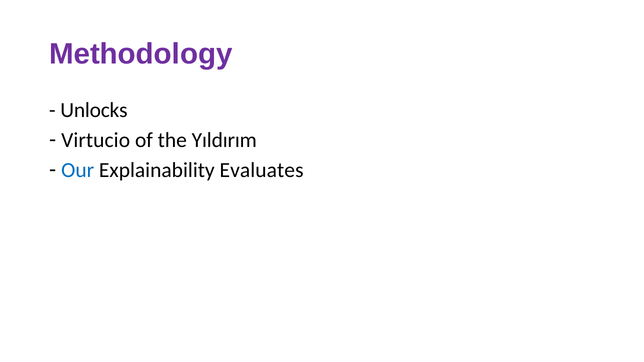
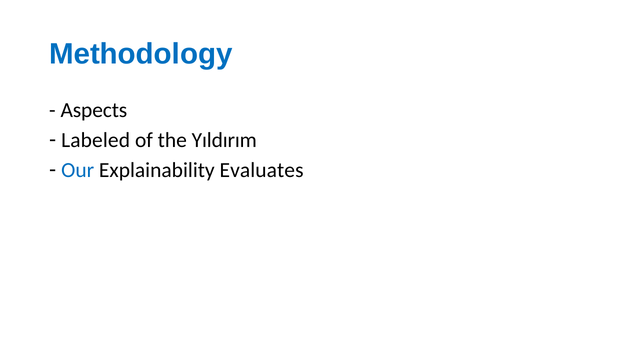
Methodology colour: purple -> blue (141, 54)
Unlocks: Unlocks -> Aspects (94, 110)
Virtucio: Virtucio -> Labeled (96, 140)
